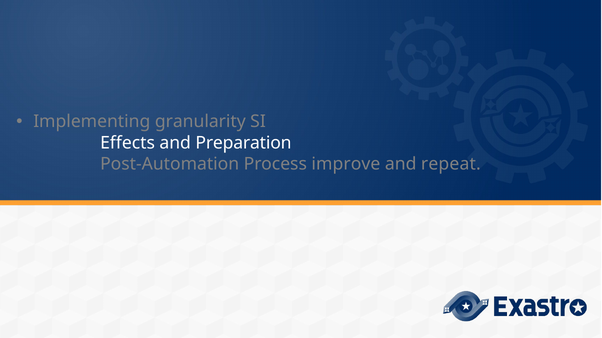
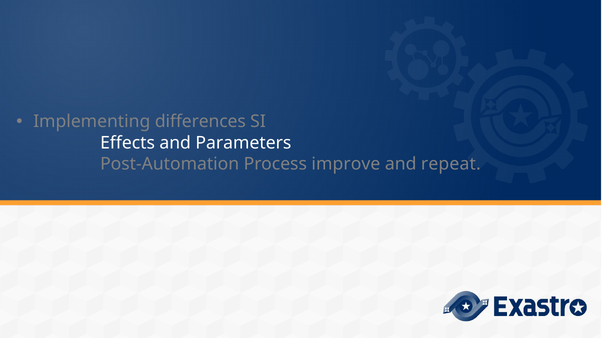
granularity: granularity -> differences (200, 122)
Preparation: Preparation -> Parameters (243, 143)
